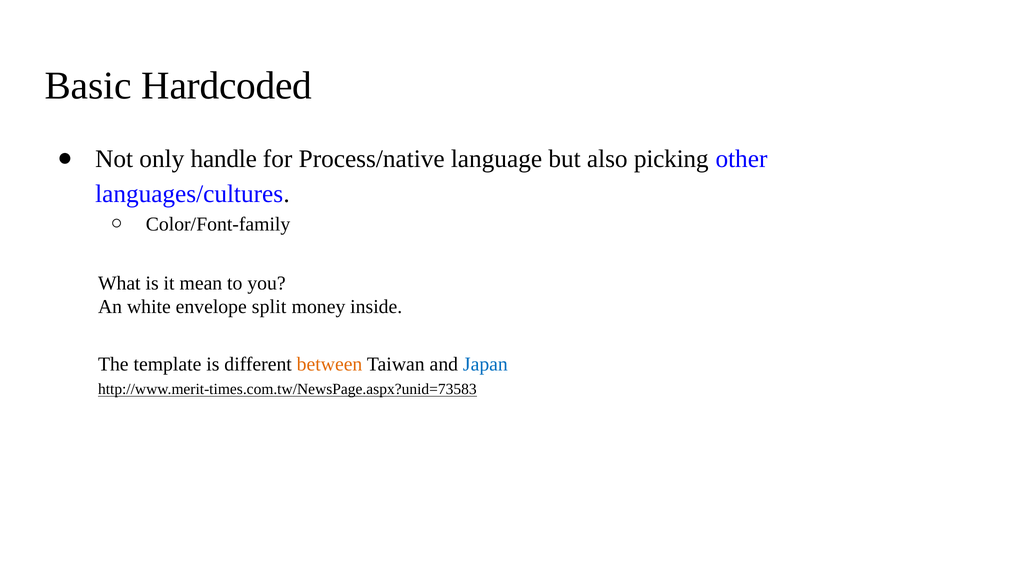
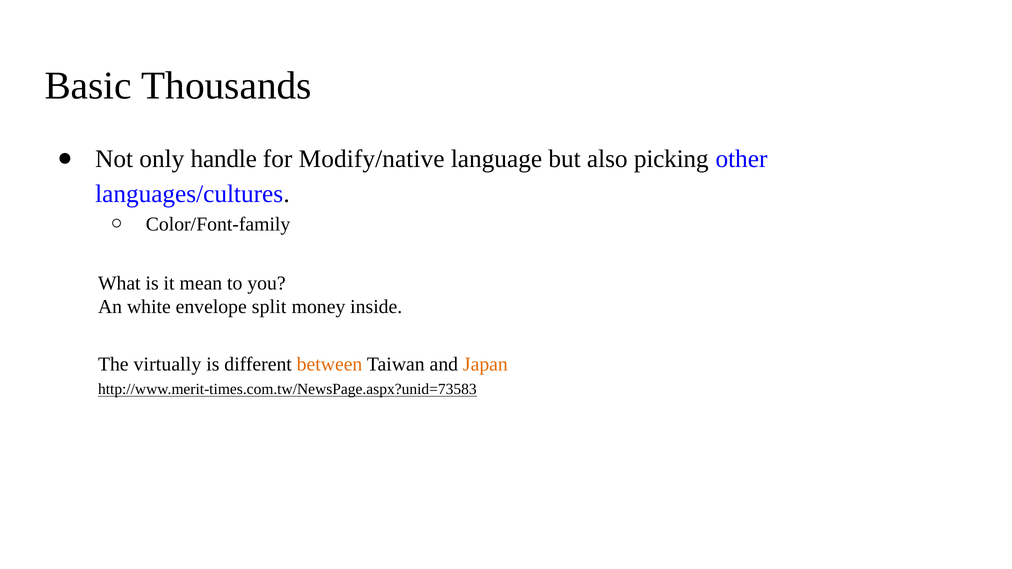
Hardcoded: Hardcoded -> Thousands (227, 86)
Process/native: Process/native -> Modify/native (372, 159)
template: template -> virtually (167, 365)
Japan colour: blue -> orange (485, 365)
